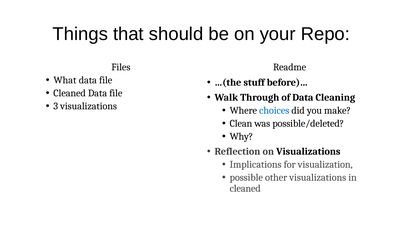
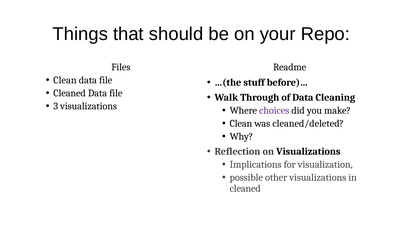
What: What -> Clean (65, 80)
choices colour: blue -> purple (274, 110)
possible/deleted: possible/deleted -> cleaned/deleted (308, 123)
